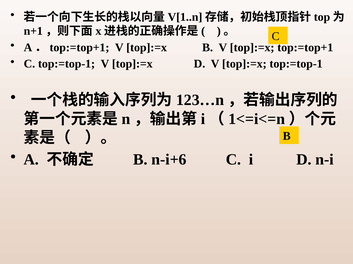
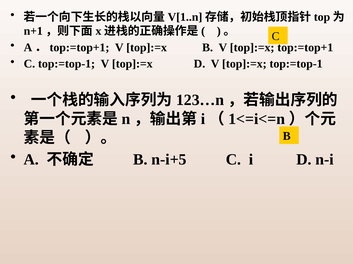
n-i+6: n-i+6 -> n-i+5 (169, 160)
